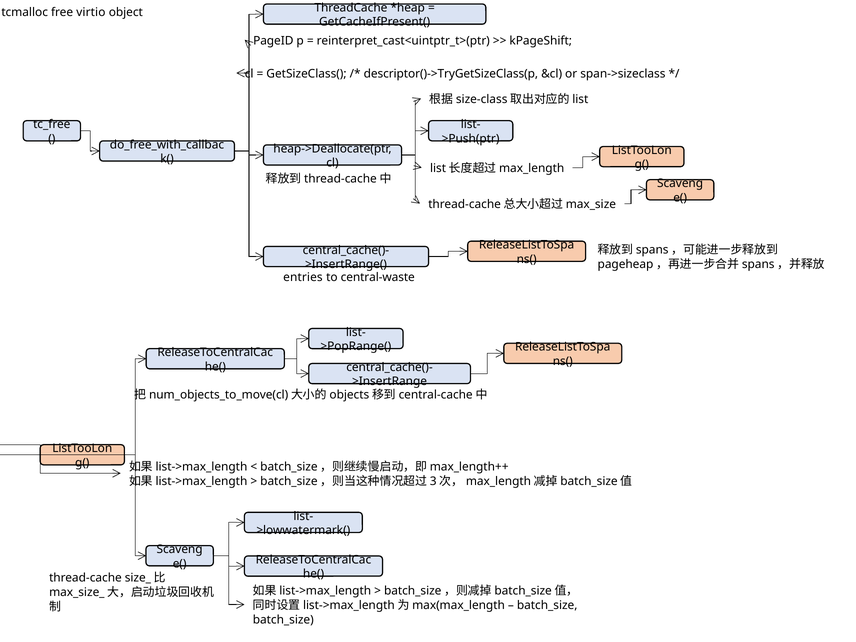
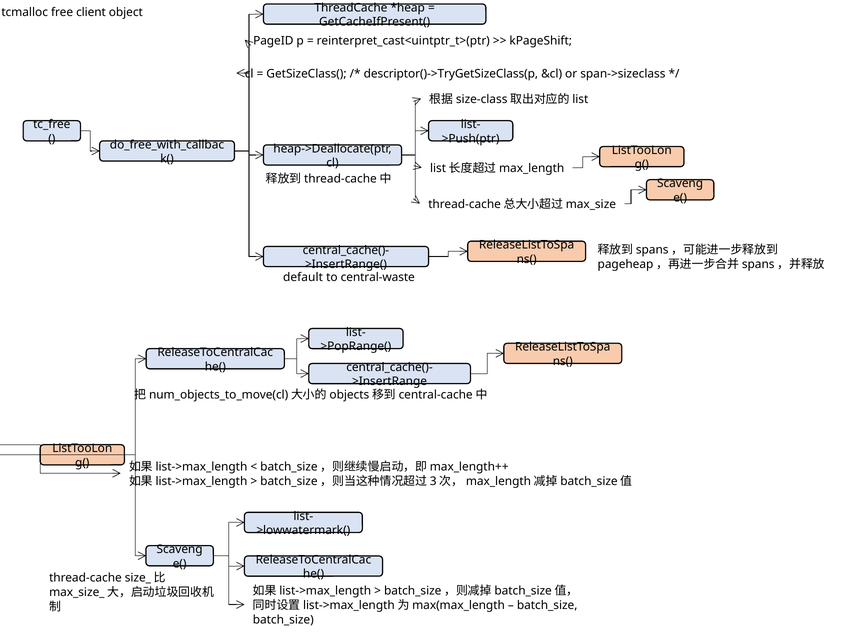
virtio: virtio -> client (91, 12)
entries: entries -> default (303, 278)
